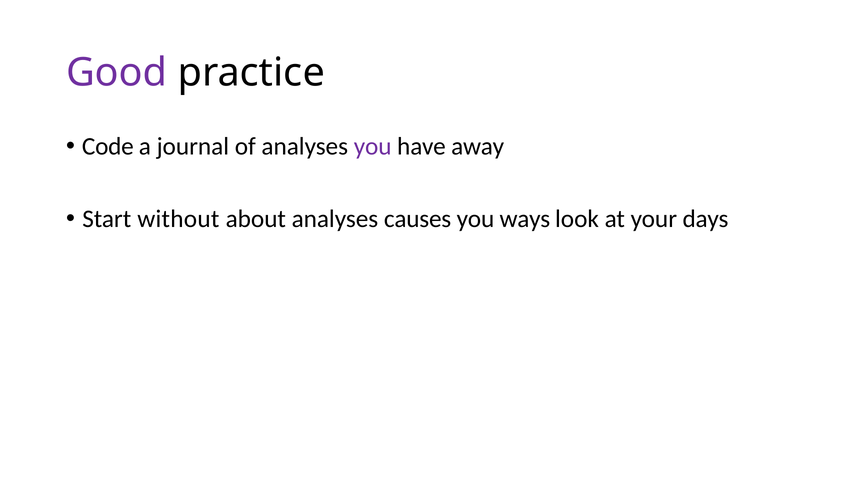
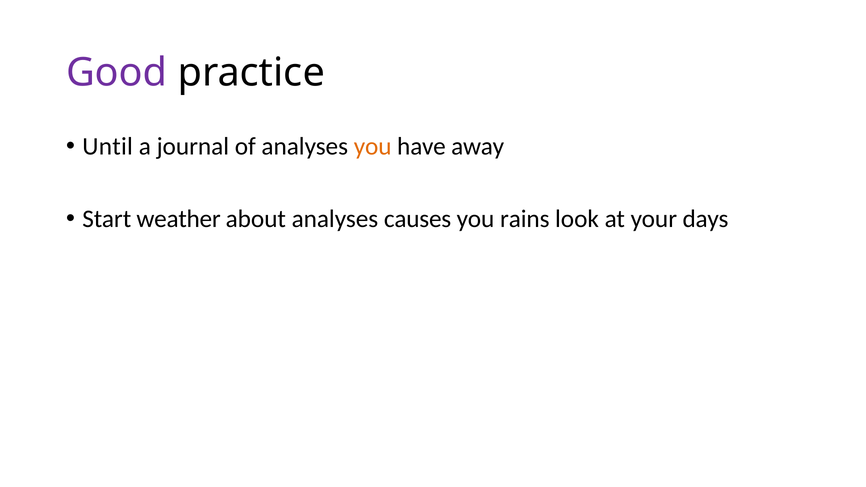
Code: Code -> Until (108, 146)
you colour: purple -> orange (373, 146)
without: without -> weather (179, 219)
ways: ways -> rains (525, 219)
